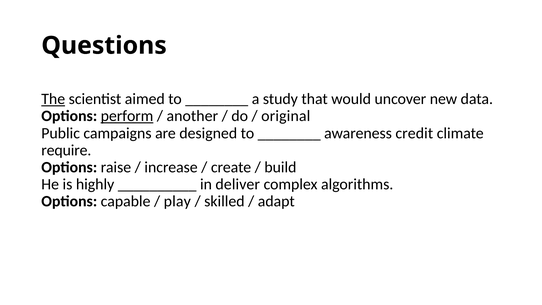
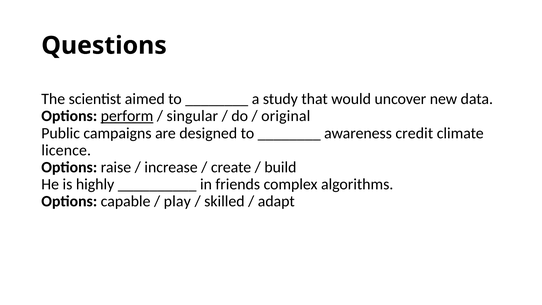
The underline: present -> none (53, 99)
another: another -> singular (192, 116)
require: require -> licence (66, 150)
deliver: deliver -> friends (238, 184)
